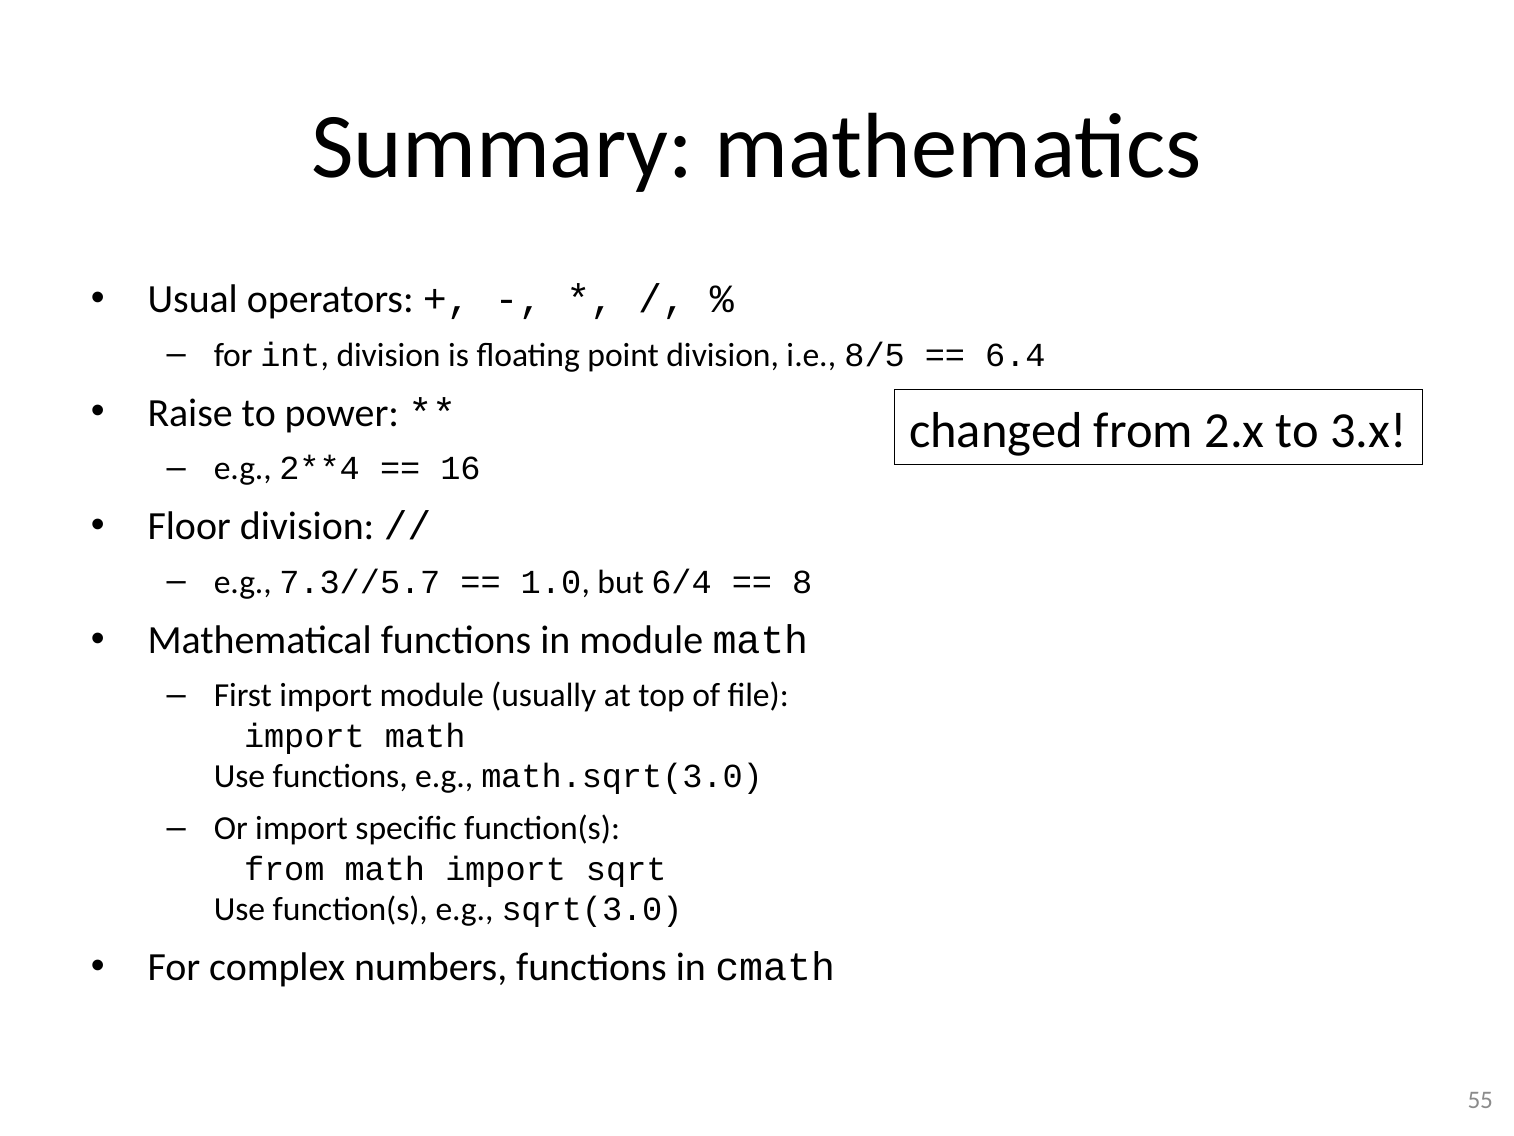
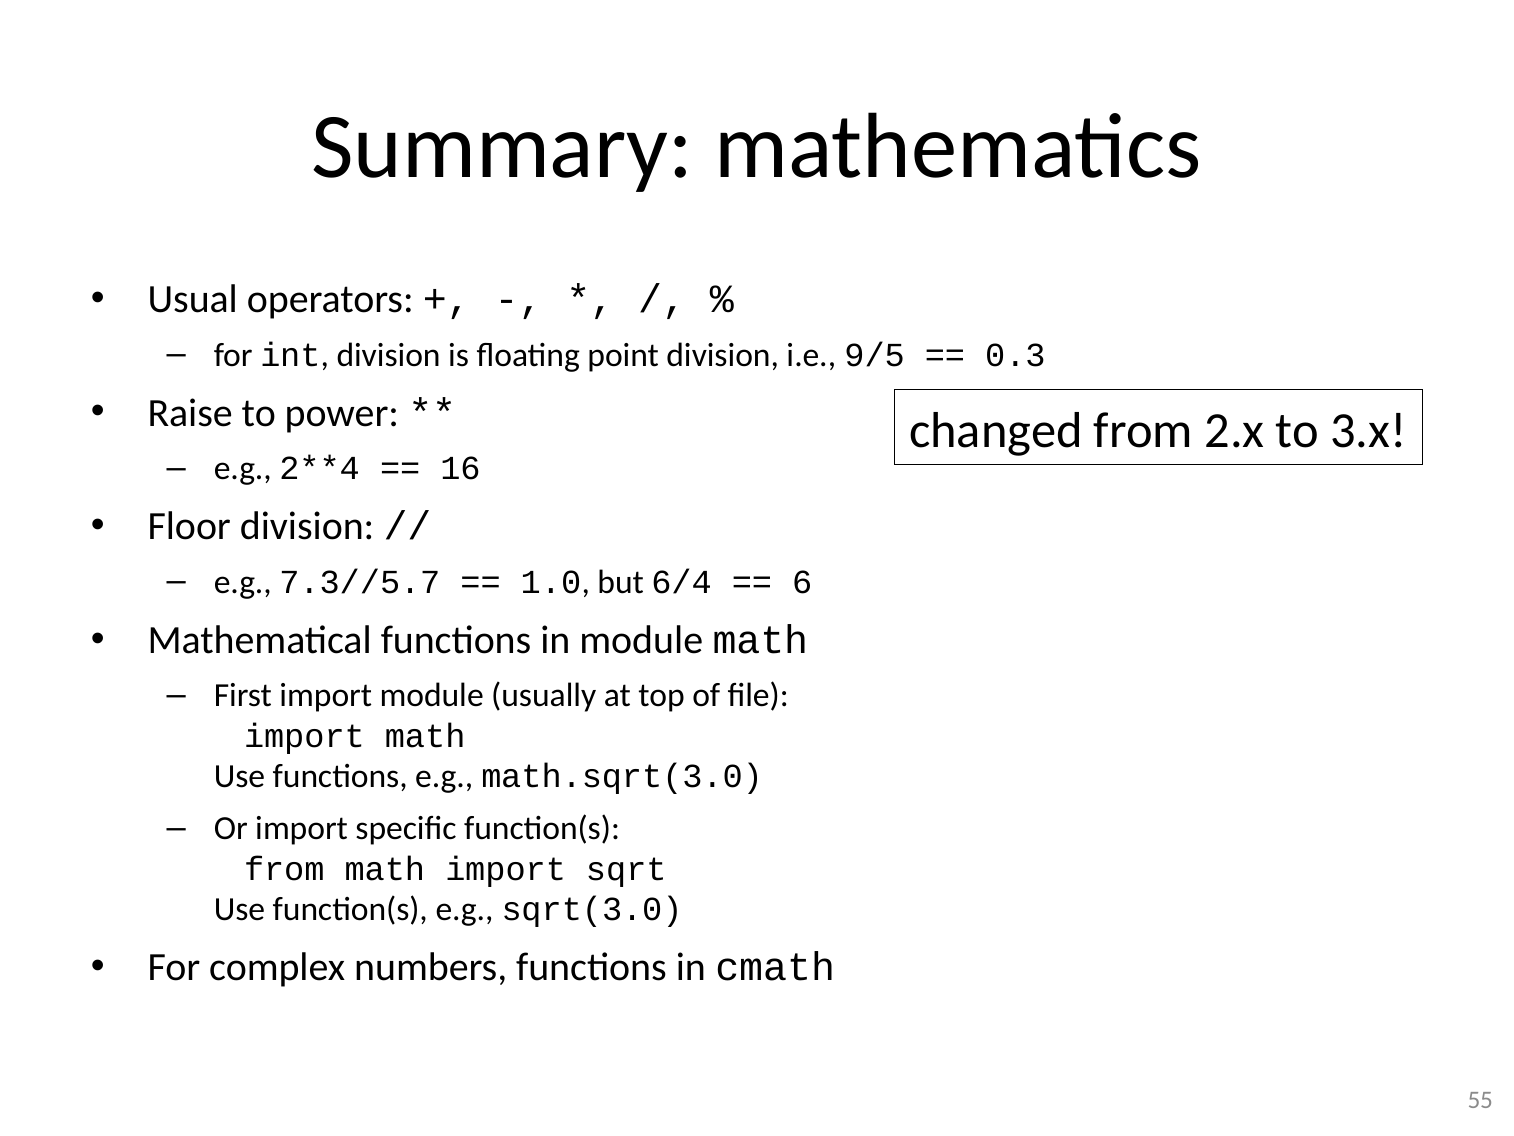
8/5: 8/5 -> 9/5 (875, 355)
6.4: 6.4 -> 0.3 (1015, 355)
8: 8 -> 6 (802, 582)
